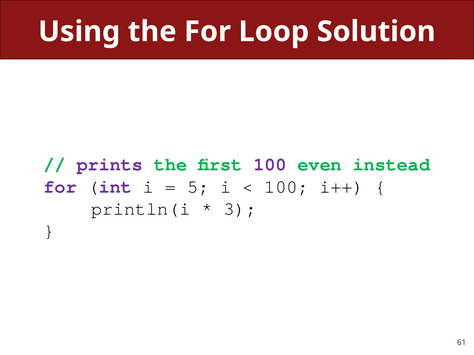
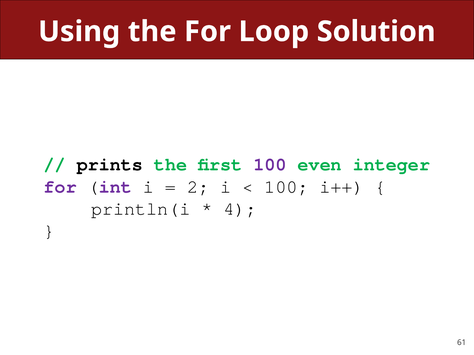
prints colour: purple -> black (110, 165)
instead: instead -> integer (391, 165)
5: 5 -> 2 (198, 187)
3: 3 -> 4 (240, 209)
